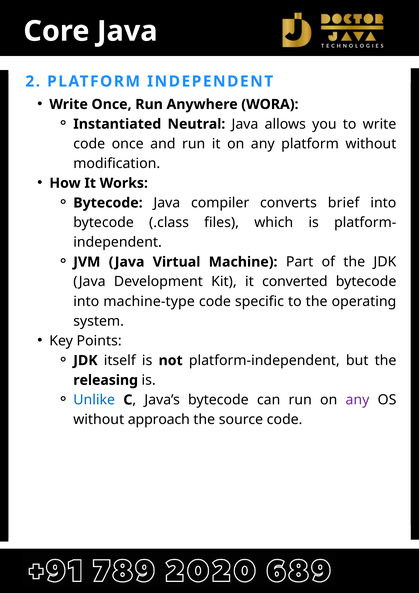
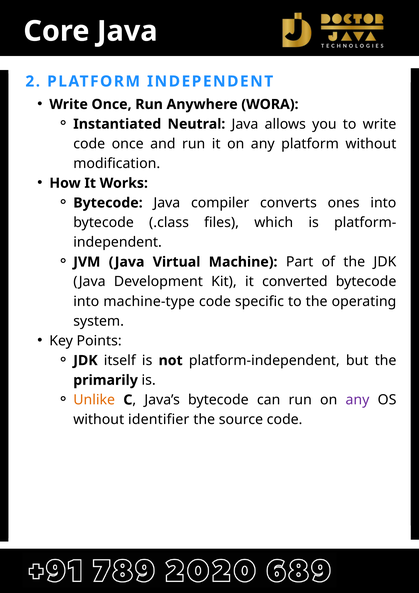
brief: brief -> ones (344, 203)
releasing: releasing -> primarily (106, 380)
Unlike colour: blue -> orange (94, 400)
approach: approach -> identifier (159, 420)
